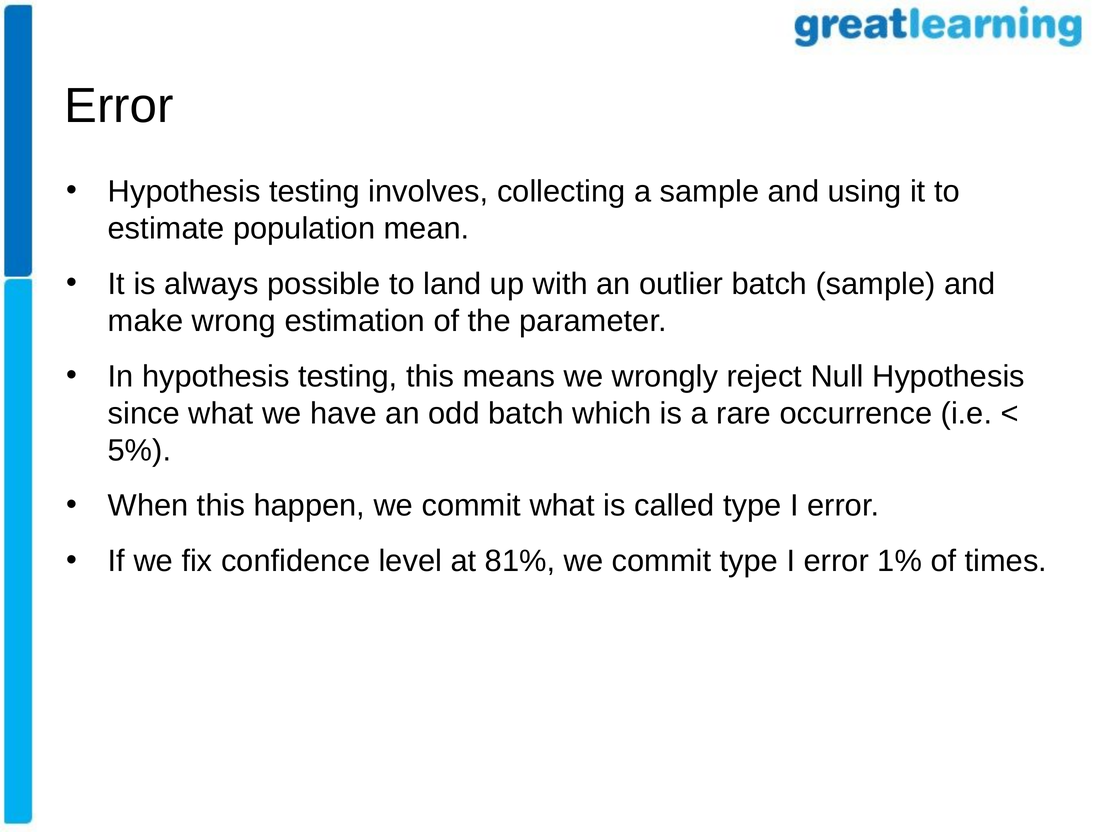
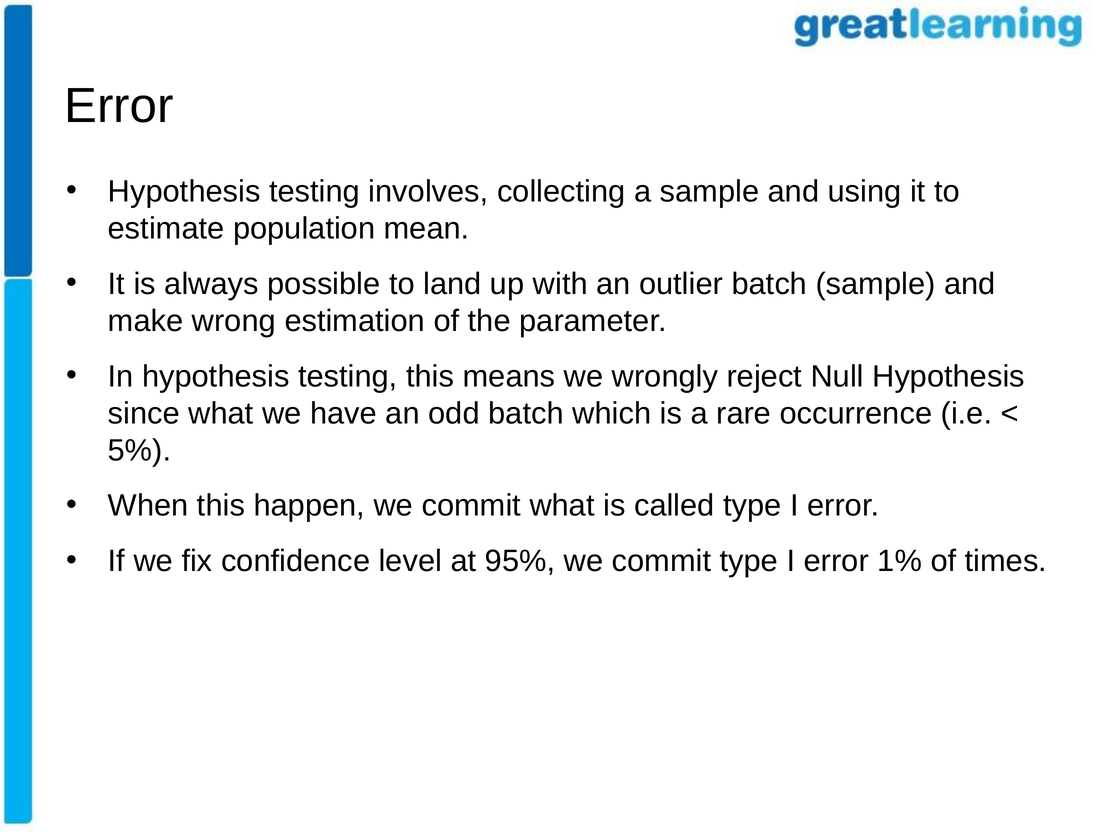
81%: 81% -> 95% (520, 561)
